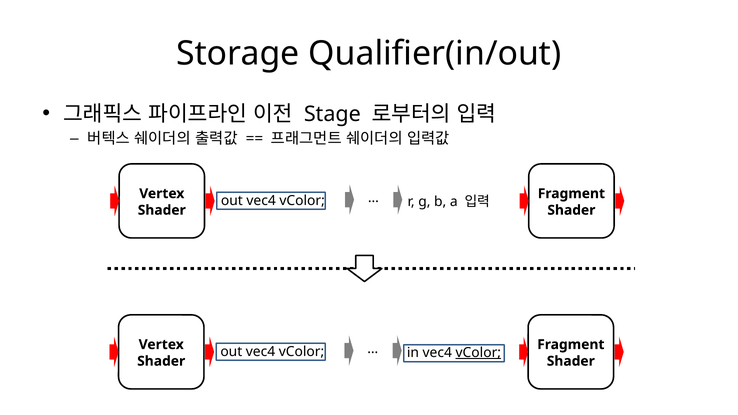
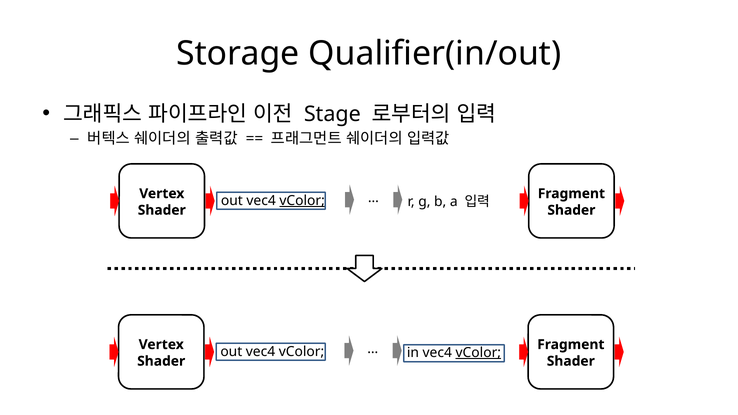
vColor underline: none -> present (302, 201)
